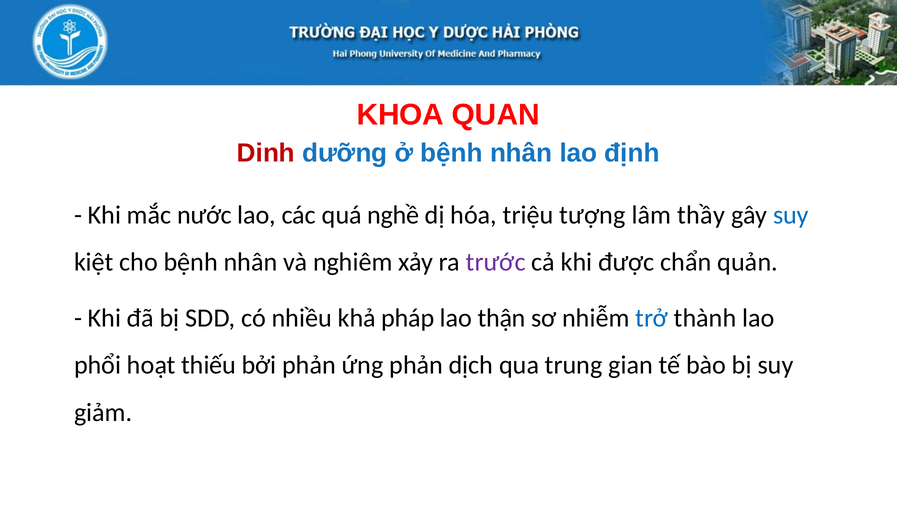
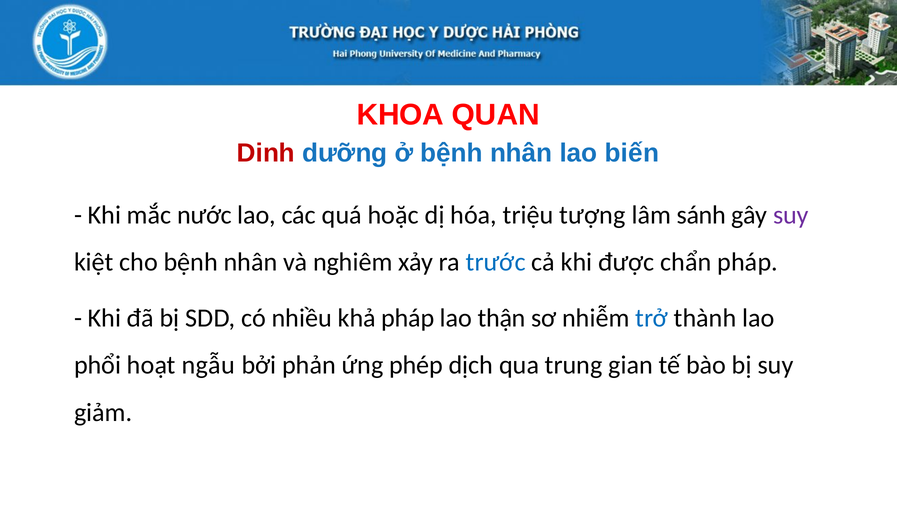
định: định -> biến (632, 153)
nghề: nghề -> hoặc (393, 215)
thầy: thầy -> sánh (701, 215)
suy colour: blue -> purple (791, 215)
trước colour: purple -> blue (496, 262)
chẩn quản: quản -> pháp (748, 262)
thiếu: thiếu -> ngẫu (208, 365)
ứng phản: phản -> phép (416, 365)
